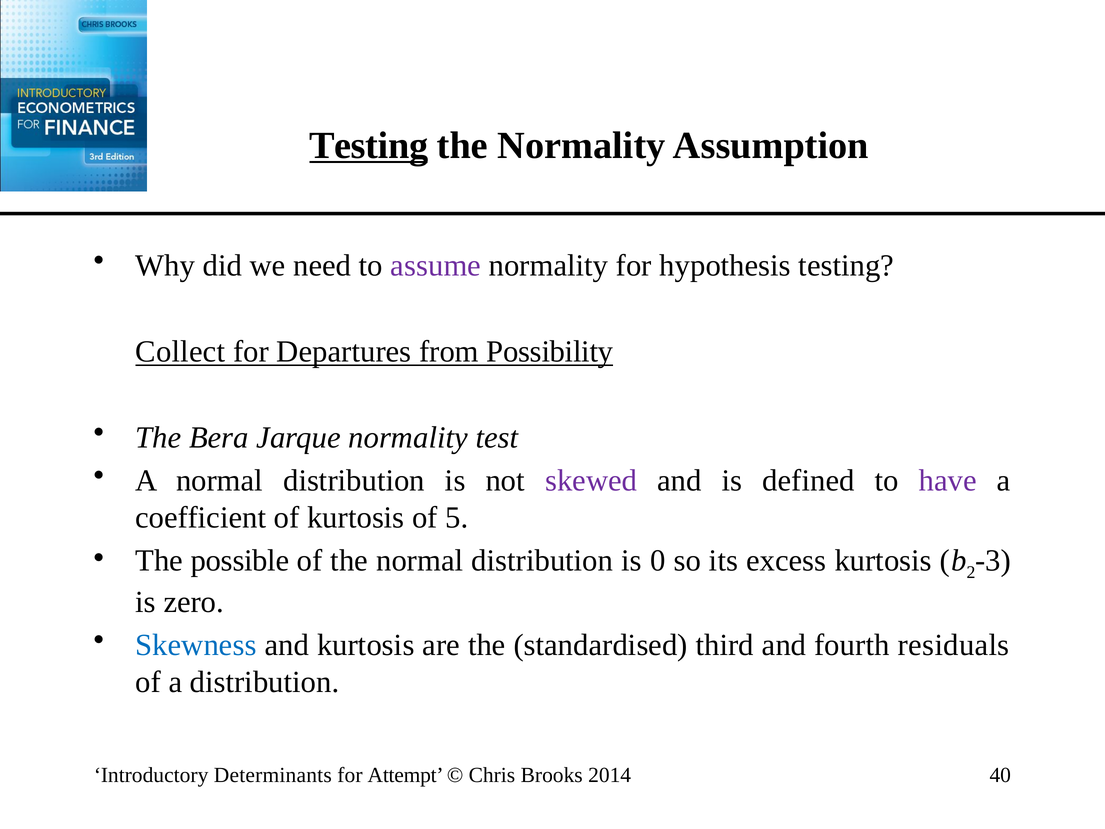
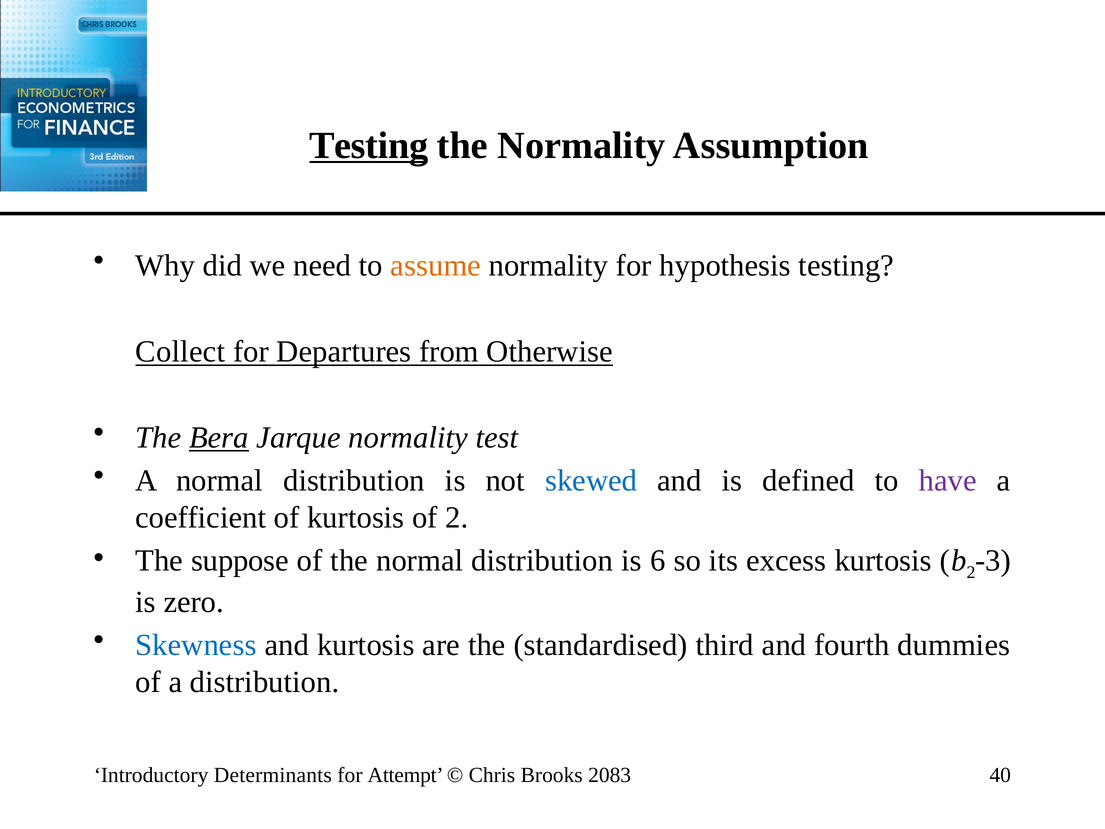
assume colour: purple -> orange (436, 266)
Possibility: Possibility -> Otherwise (550, 351)
Bera underline: none -> present (219, 437)
skewed colour: purple -> blue (591, 480)
of 5: 5 -> 2 (457, 517)
possible: possible -> suppose (240, 560)
0: 0 -> 6 (658, 560)
residuals: residuals -> dummies (954, 645)
2014: 2014 -> 2083 (610, 775)
